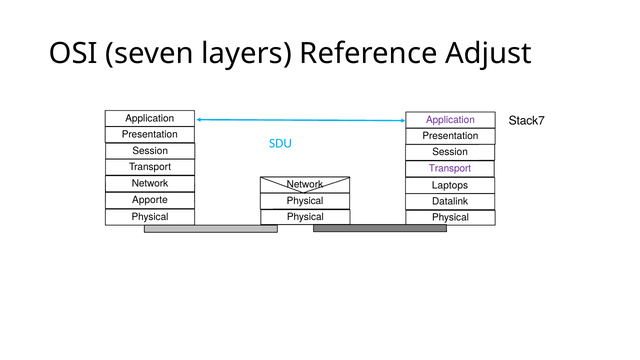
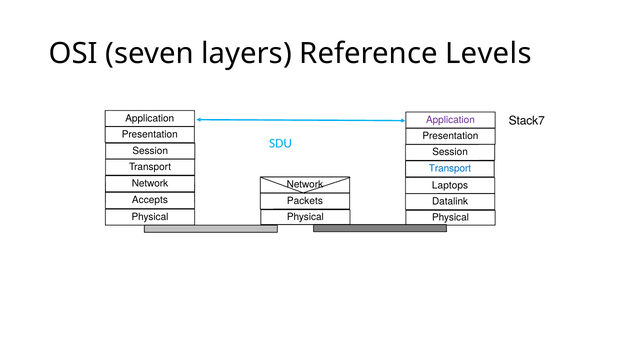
Adjust: Adjust -> Levels (488, 54)
Transport colour: purple -> blue (450, 169)
Apporte: Apporte -> Accepts (150, 200)
Physical: Physical -> Packets (305, 201)
